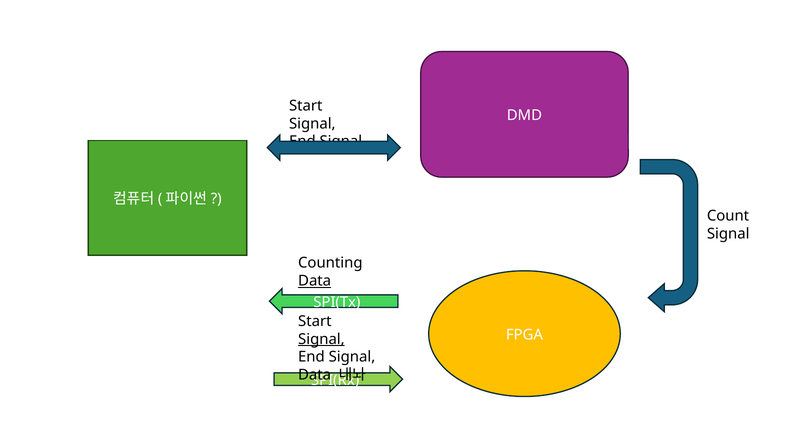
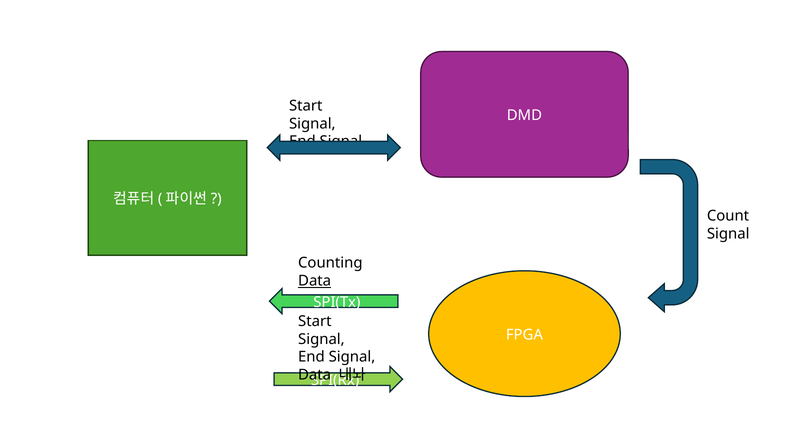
Signal underline: present -> none (321, 339)
